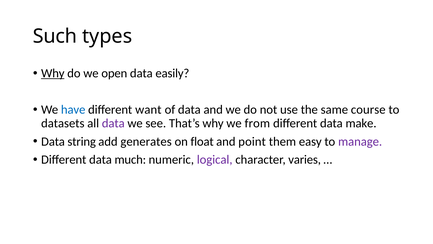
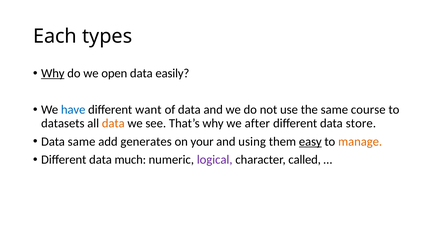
Such: Such -> Each (55, 36)
data colour: purple -> orange (113, 123)
from: from -> after (257, 123)
make: make -> store (361, 123)
Data string: string -> same (82, 141)
float: float -> your (202, 141)
point: point -> using (252, 141)
easy underline: none -> present (310, 141)
manage colour: purple -> orange (360, 141)
varies: varies -> called (305, 159)
